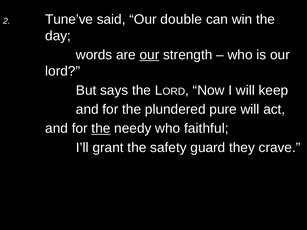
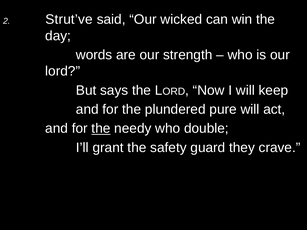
Tune’ve: Tune’ve -> Strut’ve (69, 19)
double: double -> wicked (181, 19)
our underline: present -> none (149, 55)
faithful: faithful -> double (206, 129)
